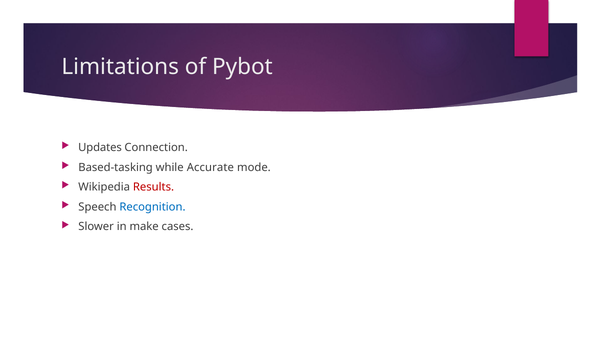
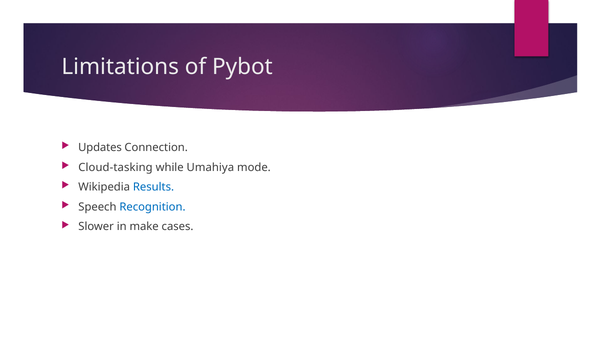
Based-tasking: Based-tasking -> Cloud-tasking (116, 167)
Accurate: Accurate -> Umahiya (210, 167)
Results colour: red -> blue (153, 187)
